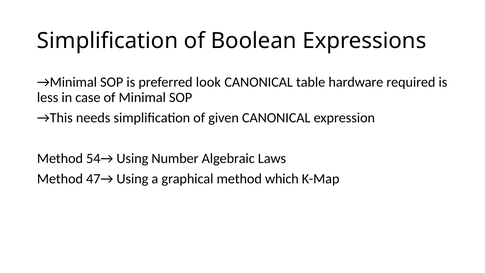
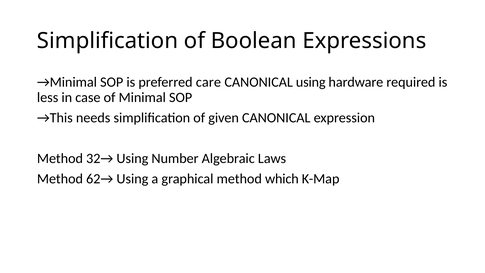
look: look -> care (208, 82)
CANONICAL table: table -> using (311, 82)
54→: 54→ -> 32→ (100, 158)
47→: 47→ -> 62→ (100, 179)
